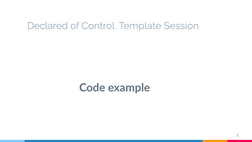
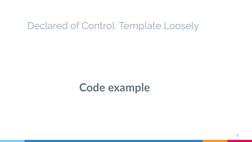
Session: Session -> Loosely (181, 26)
